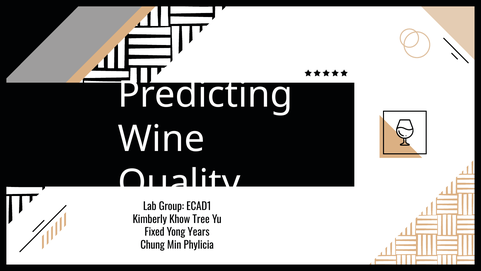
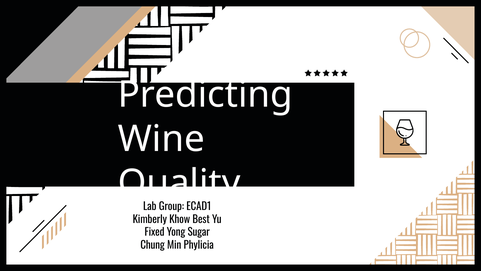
Tree: Tree -> Best (201, 219)
Years: Years -> Sugar (199, 232)
